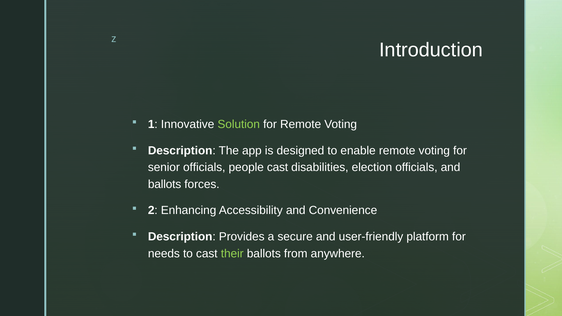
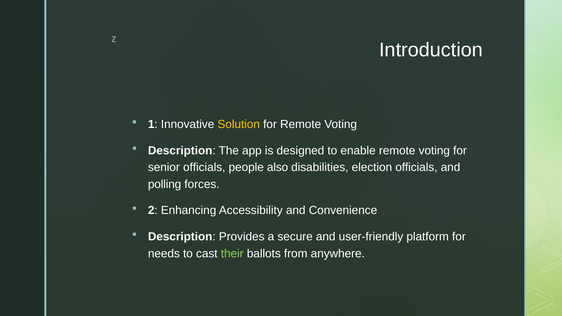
Solution colour: light green -> yellow (239, 124)
people cast: cast -> also (278, 167)
ballots: ballots -> polling (165, 184)
